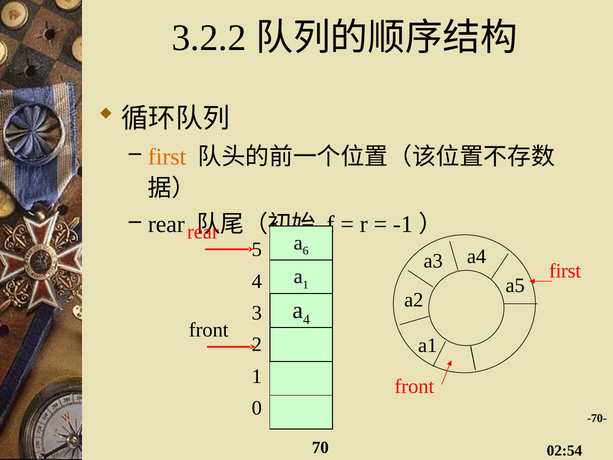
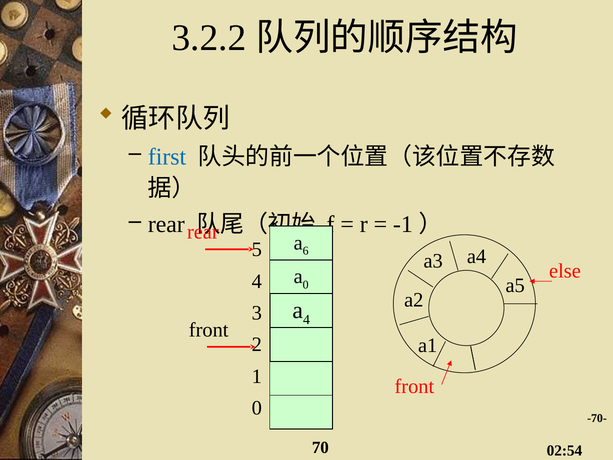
first colour: orange -> blue (167, 157)
first: first -> else (565, 271)
1: 1 -> 0 (306, 284)
